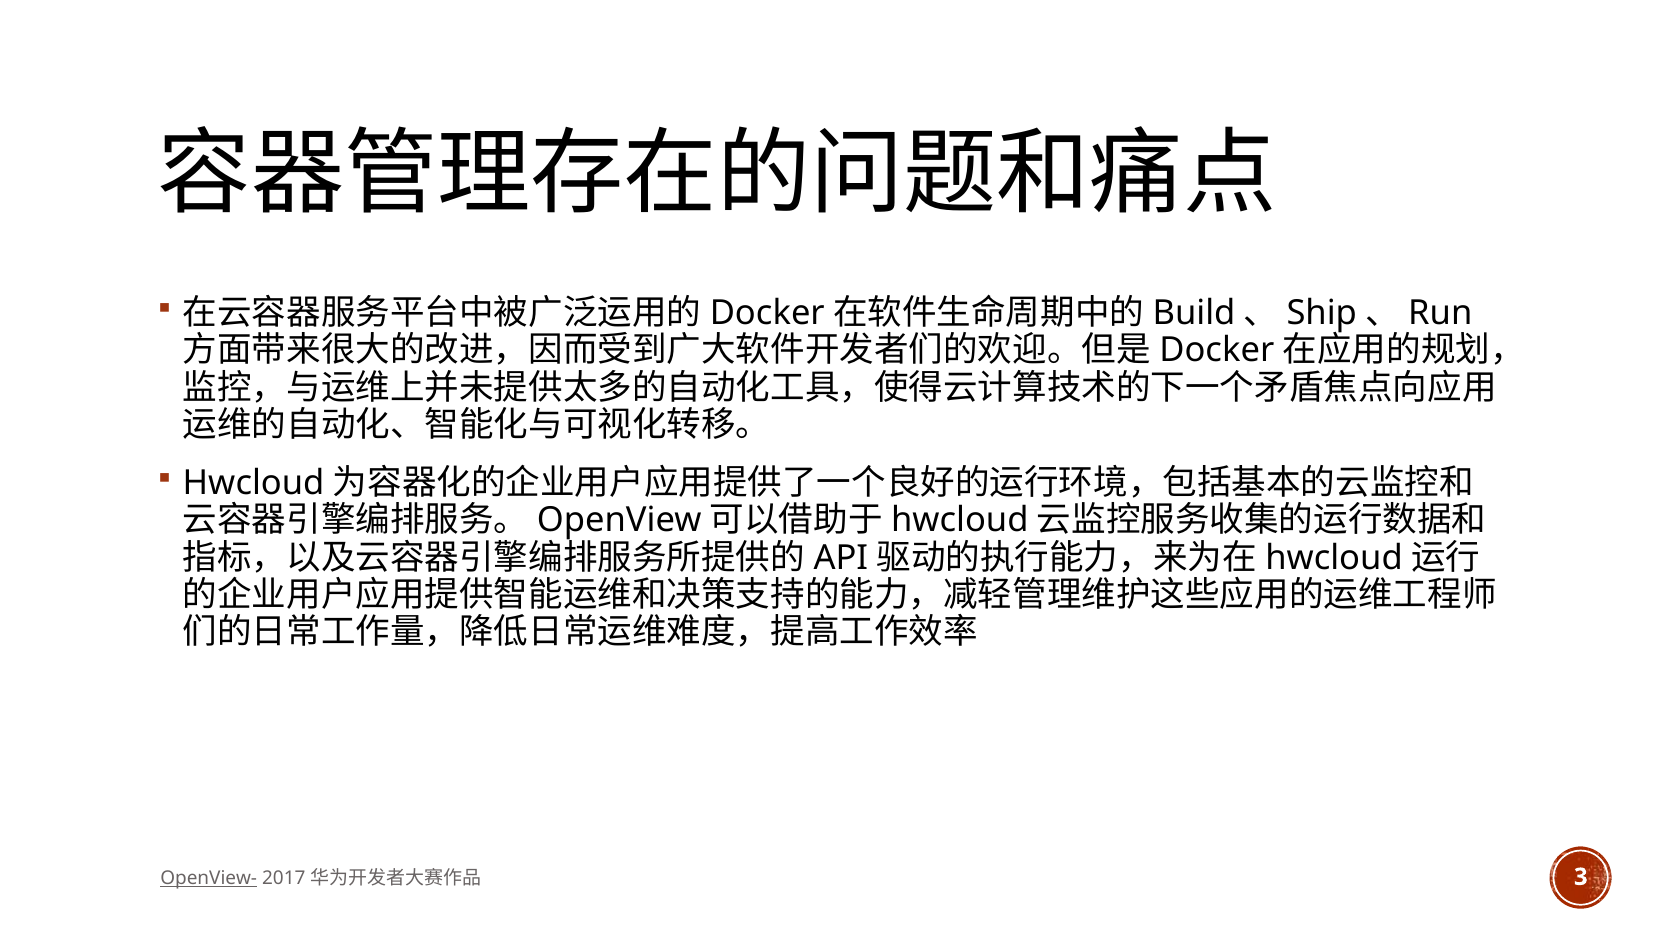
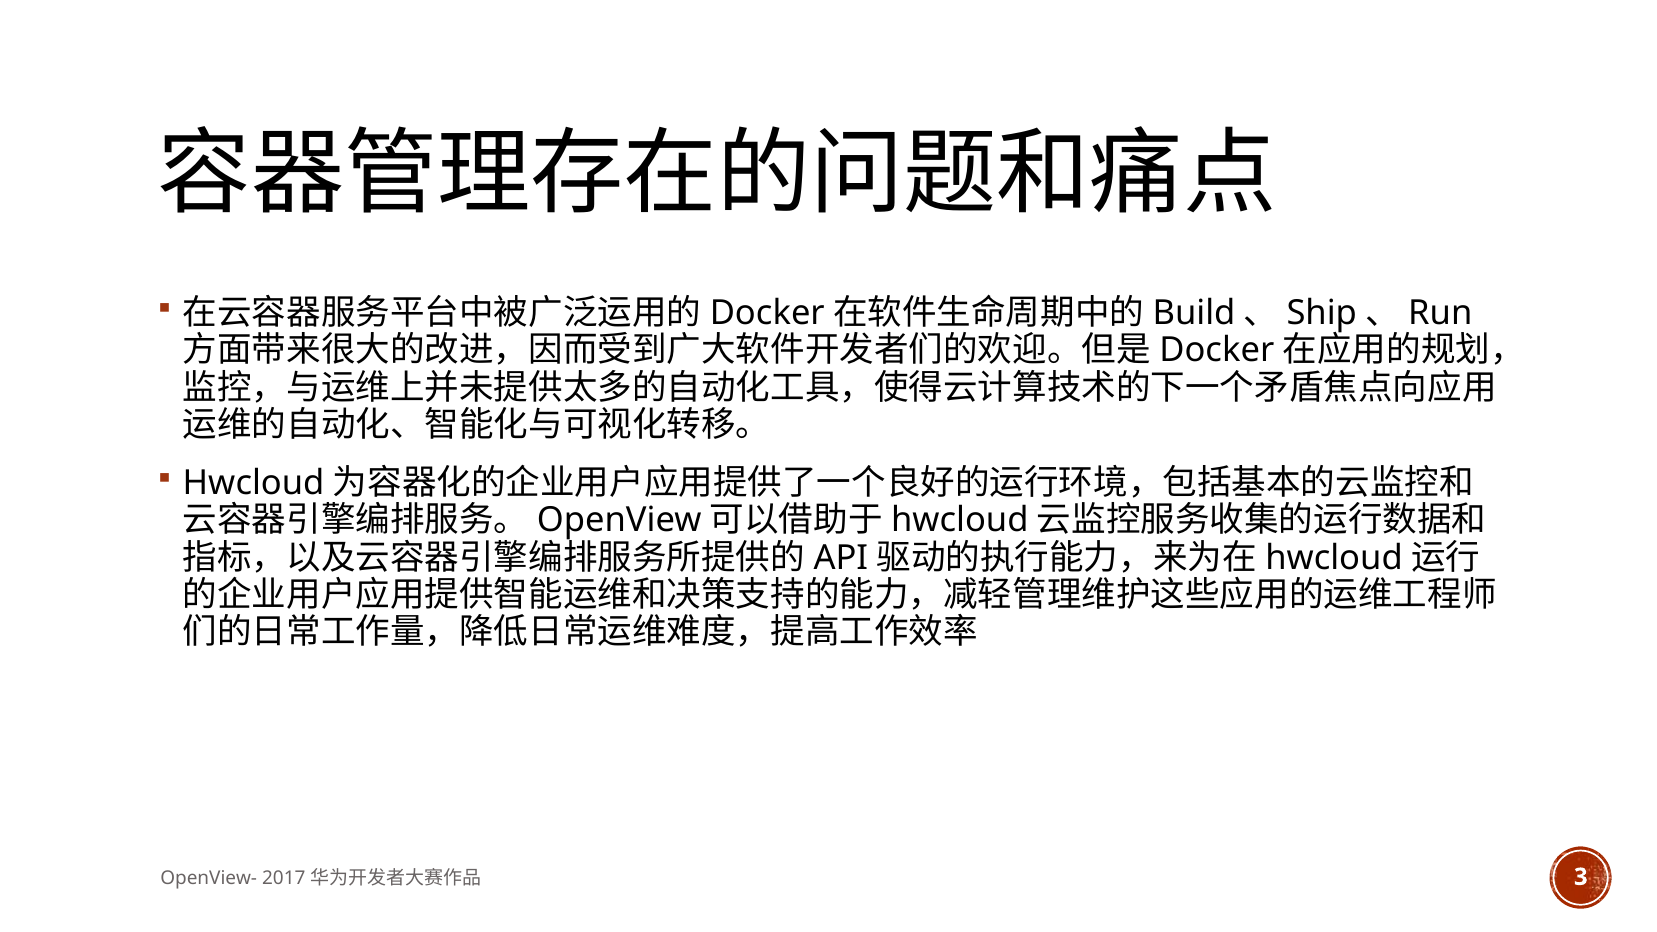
OpenView- underline: present -> none (209, 879)
